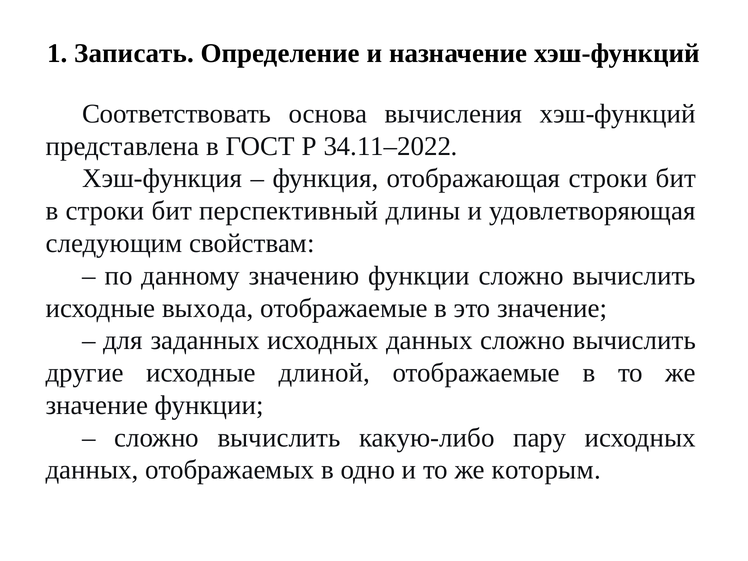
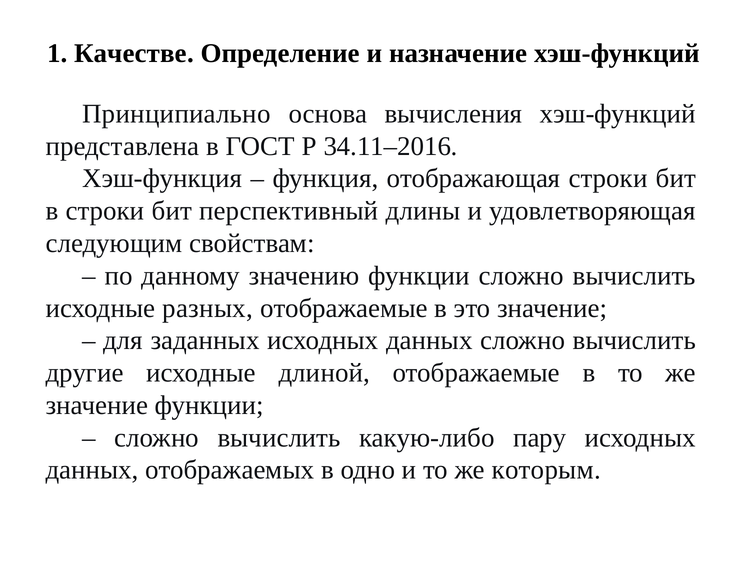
Записать: Записать -> Качестве (134, 53)
Соответствовать: Соответствовать -> Принципиально (176, 114)
34.11–2022: 34.11–2022 -> 34.11–2016 (391, 146)
выхода: выхода -> разных (208, 308)
